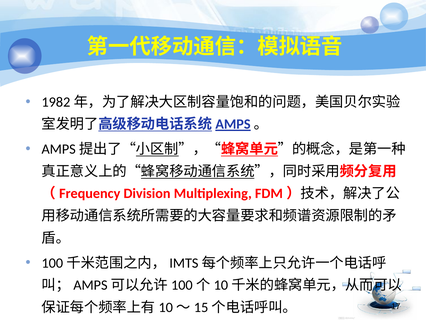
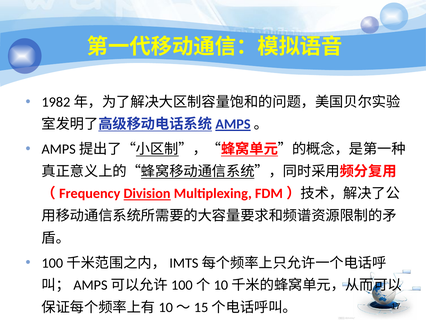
Division underline: none -> present (147, 193)
